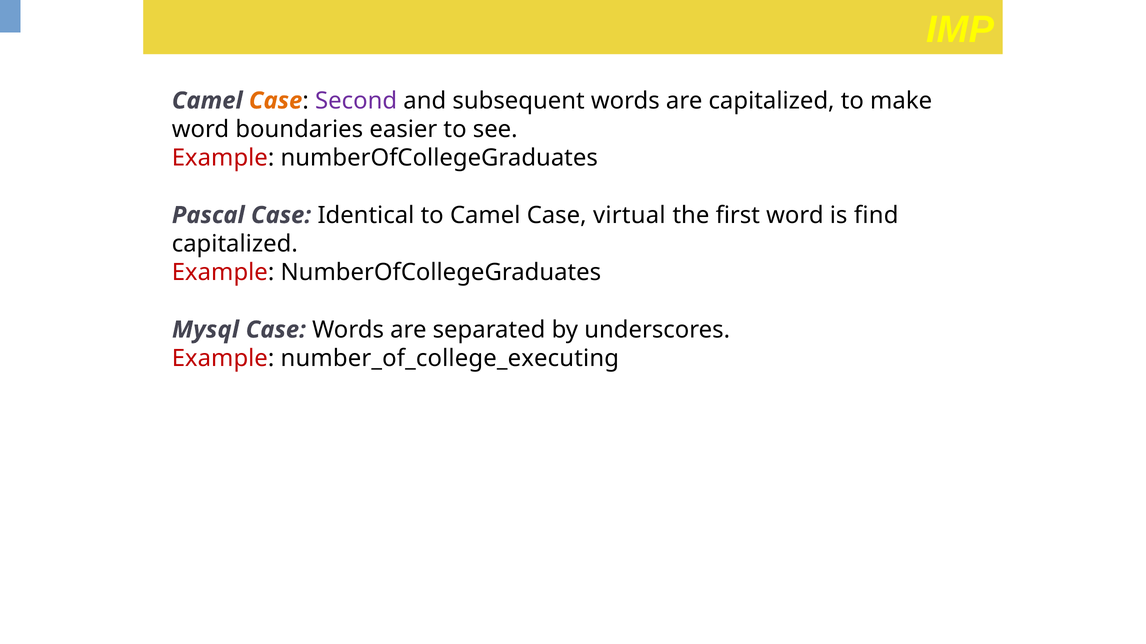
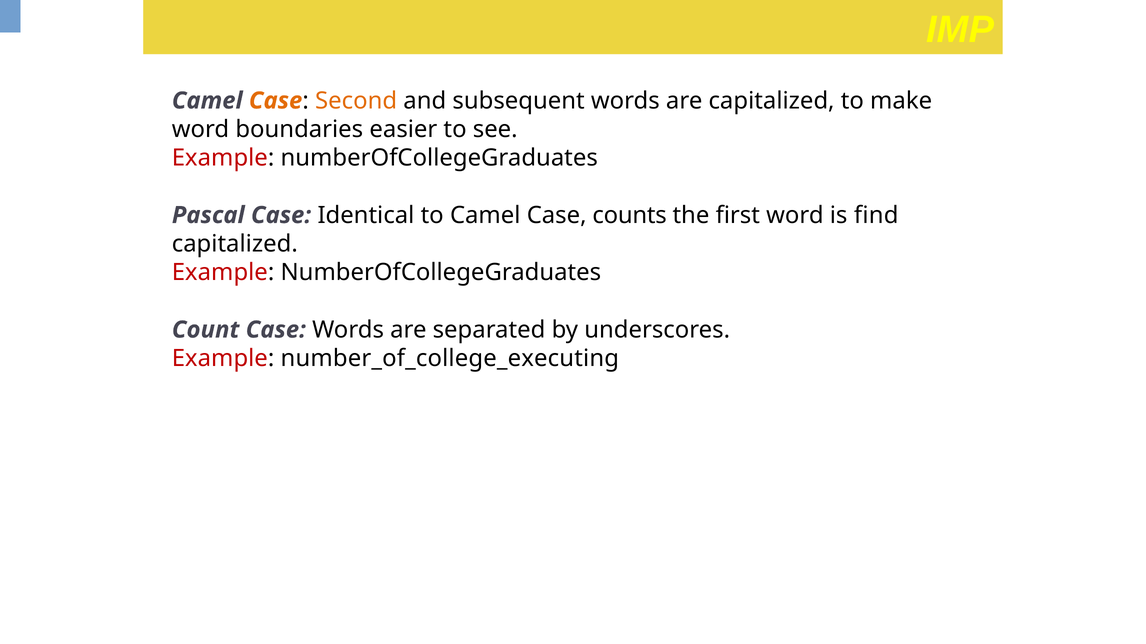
Second colour: purple -> orange (356, 101)
virtual: virtual -> counts (630, 215)
Mysql: Mysql -> Count (206, 330)
